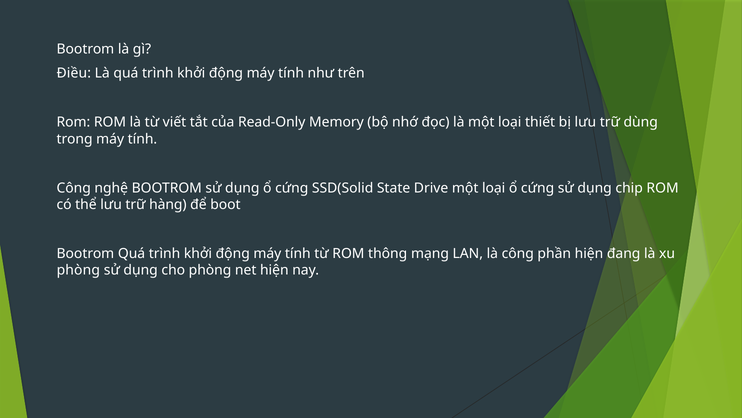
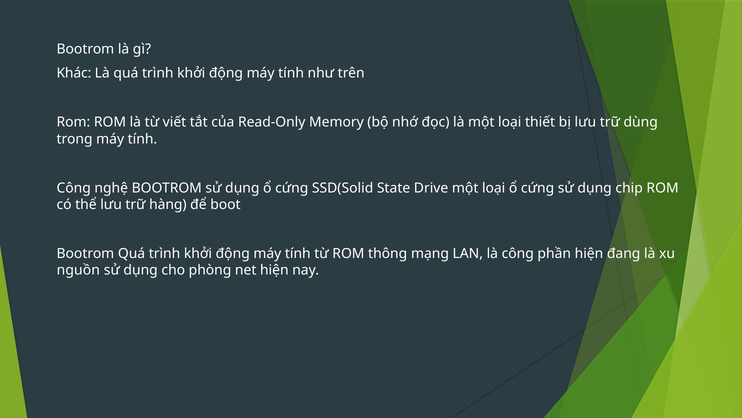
Điều: Điều -> Khác (74, 73)
phòng: phòng -> nguồn (78, 270)
